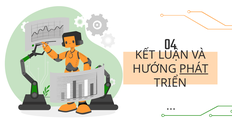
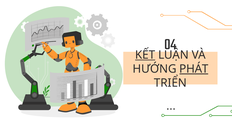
KẾT underline: none -> present (145, 55)
